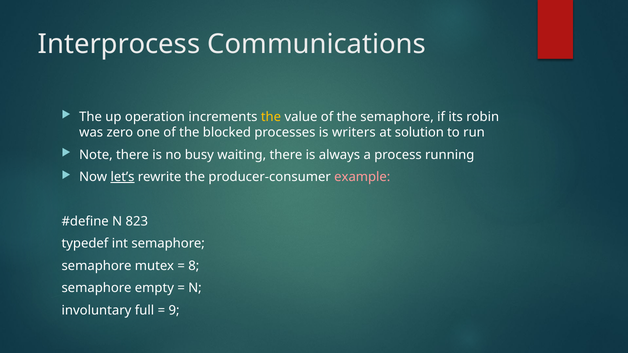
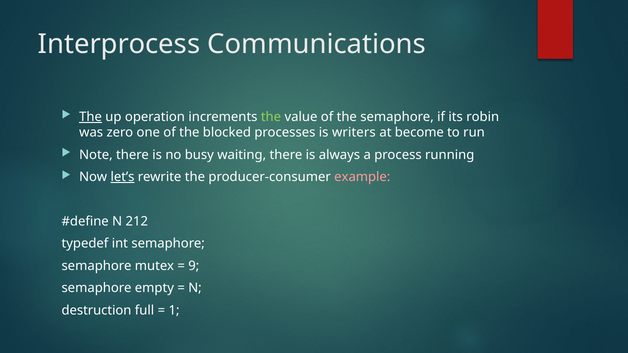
The underline: none -> present (91, 117)
the colour: yellow -> light green (271, 117)
solution: solution -> become (419, 133)
823: 823 -> 212 (137, 222)
8: 8 -> 9 (194, 266)
involuntary: involuntary -> destruction (97, 311)
9: 9 -> 1 (174, 311)
